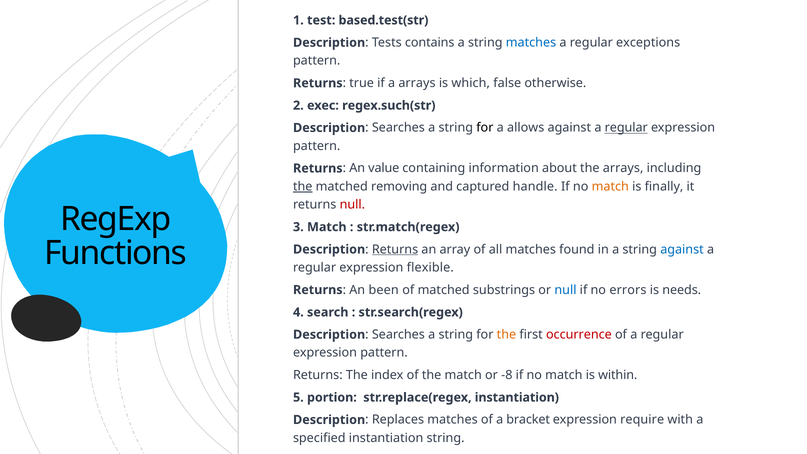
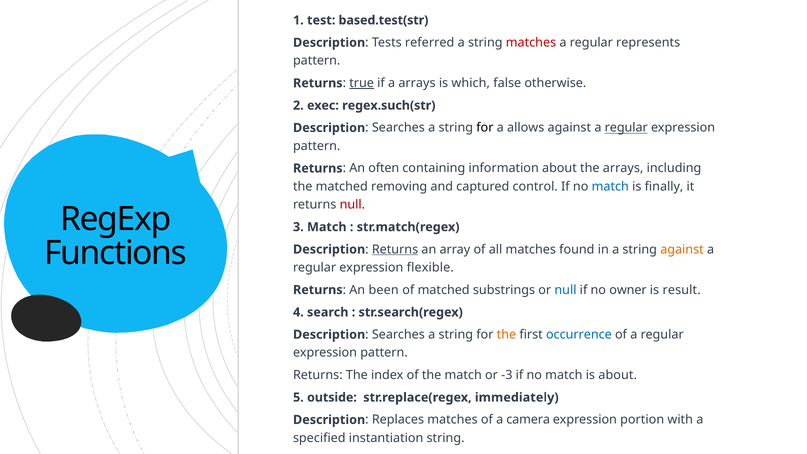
contains: contains -> referred (430, 43)
matches colour: blue -> red (531, 43)
exceptions: exceptions -> represents (648, 43)
true underline: none -> present (362, 83)
value: value -> often (384, 168)
the underline: present -> none (303, 186)
handle: handle -> control (535, 186)
match colour: orange -> blue (610, 186)
against colour: blue -> orange (682, 249)
errors: errors -> owner (628, 290)
needs: needs -> result (682, 290)
occurrence colour: red -> blue (579, 335)
-8: -8 -> -3 (507, 375)
is within: within -> about (618, 375)
portion: portion -> outside (332, 397)
str.replace(regex instantiation: instantiation -> immediately (517, 397)
bracket: bracket -> camera (528, 420)
require: require -> portion (642, 420)
